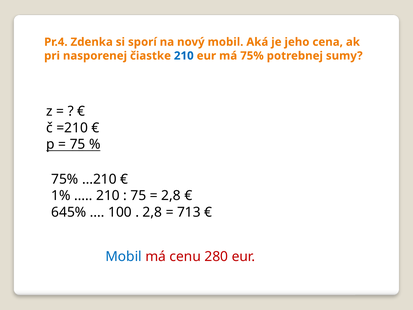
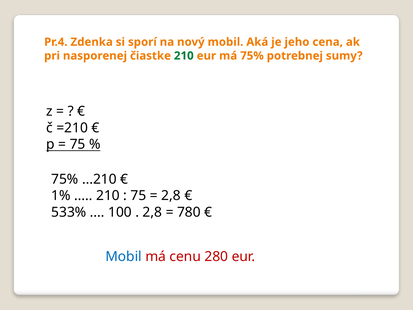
210 colour: blue -> green (184, 56)
645%: 645% -> 533% (69, 212)
713: 713 -> 780 (189, 212)
